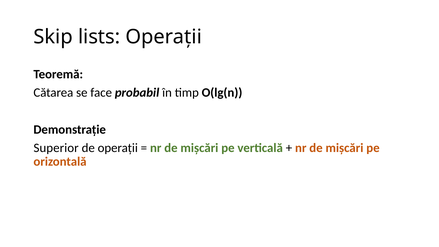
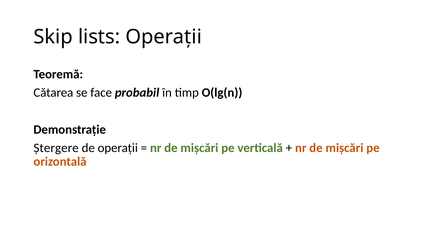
Superior: Superior -> Ștergere (56, 148)
